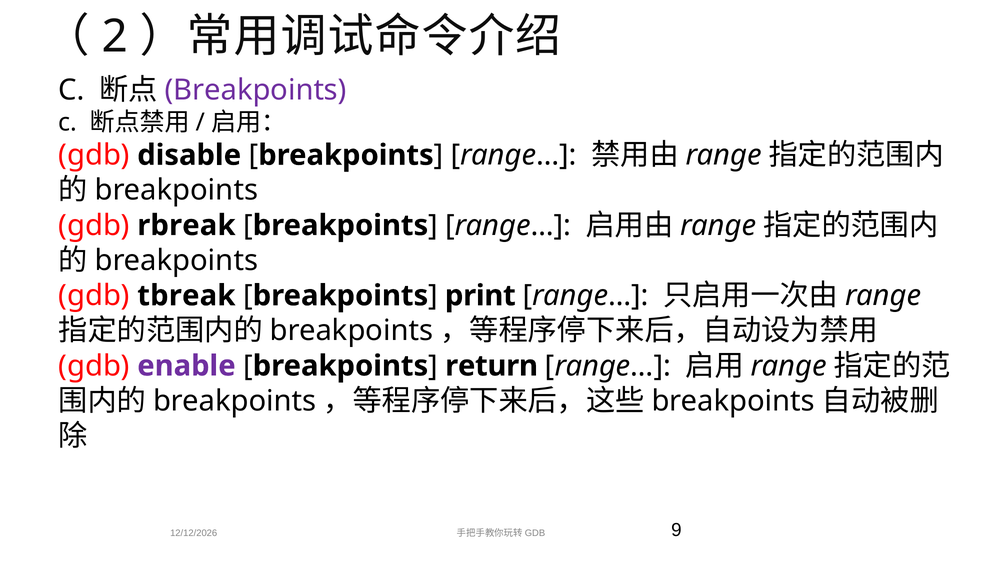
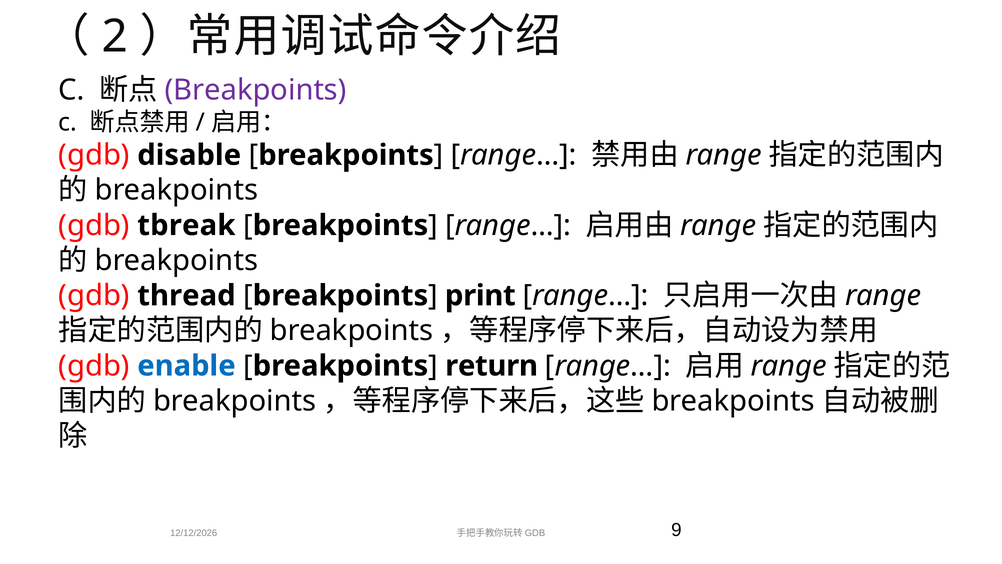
rbreak: rbreak -> tbreak (186, 225)
tbreak: tbreak -> thread (186, 295)
enable colour: purple -> blue (186, 366)
